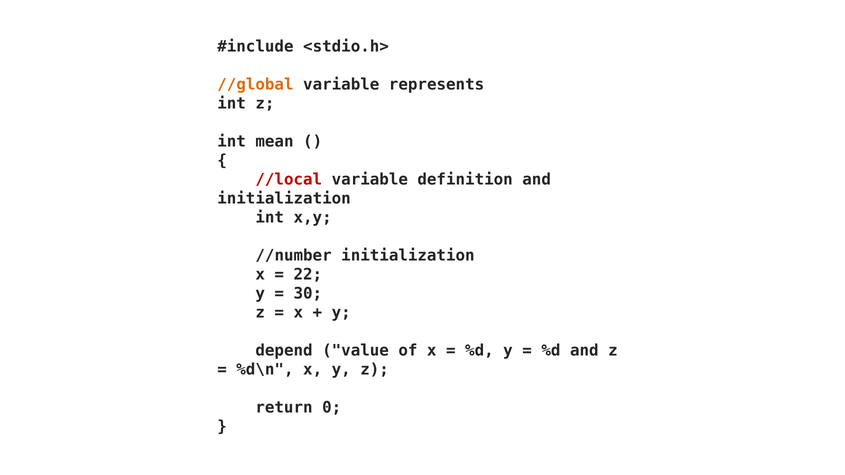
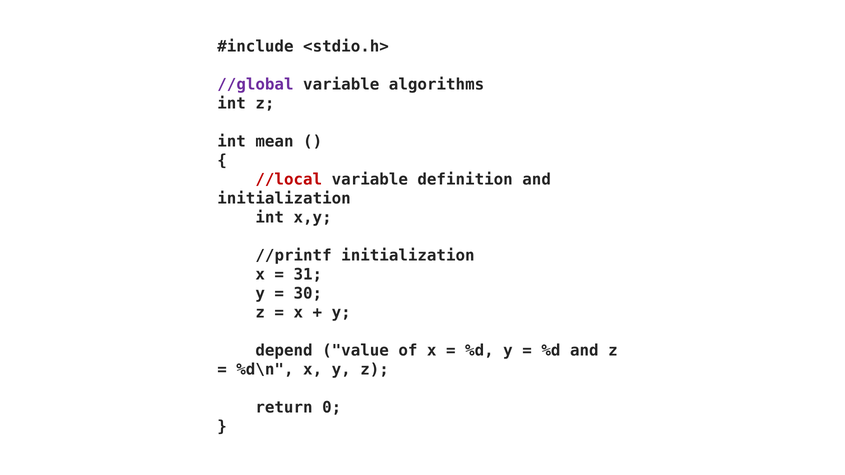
//global colour: orange -> purple (255, 85)
represents: represents -> algorithms (437, 85)
//number: //number -> //printf (294, 256)
22: 22 -> 31 (308, 275)
